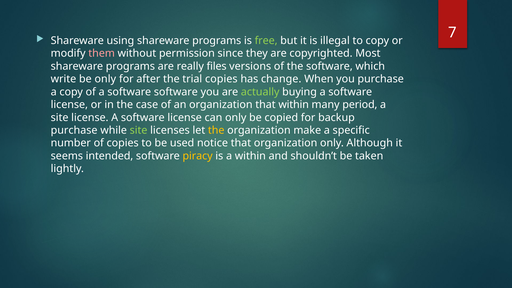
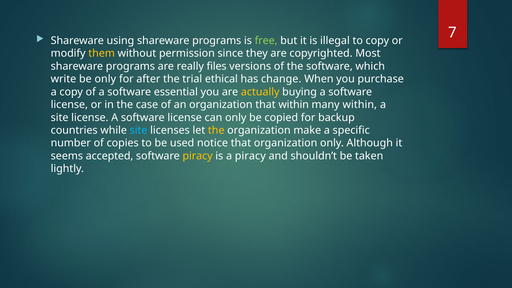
them colour: pink -> yellow (102, 53)
trial copies: copies -> ethical (221, 79)
software software: software -> essential (176, 92)
actually colour: light green -> yellow (260, 92)
many period: period -> within (360, 105)
purchase: purchase -> countries (74, 130)
site colour: light green -> light blue (139, 130)
intended: intended -> accepted (110, 156)
a within: within -> piracy (250, 156)
